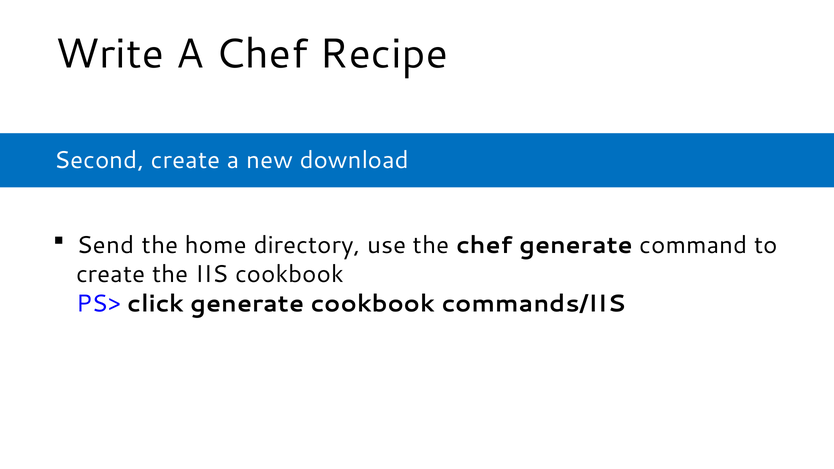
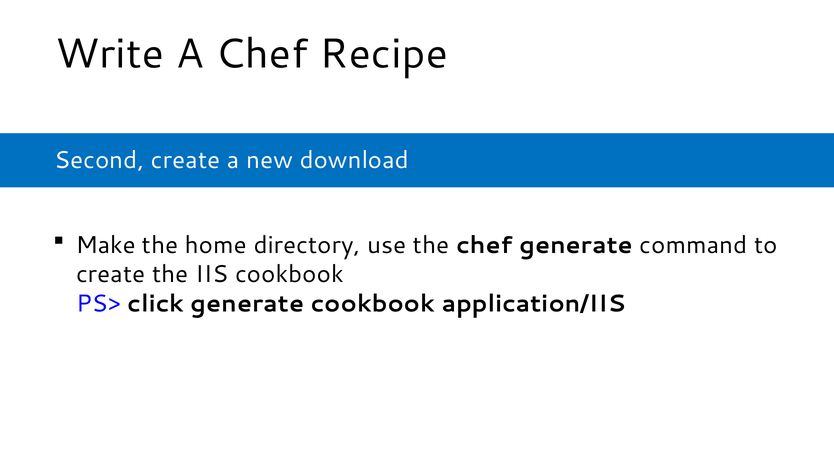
Send: Send -> Make (106, 245)
commands/IIS: commands/IIS -> application/IIS (534, 304)
